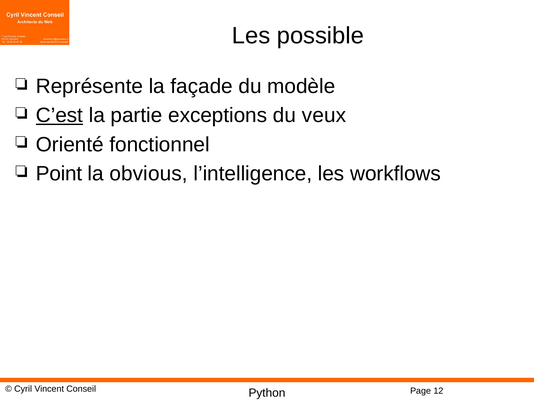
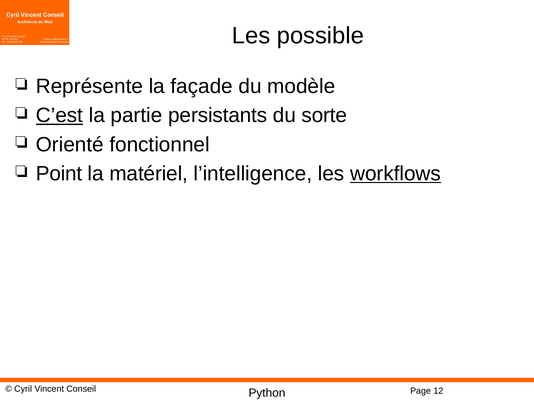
exceptions: exceptions -> persistants (218, 116)
veux: veux -> sorte (324, 116)
obvious: obvious -> matériel (149, 174)
workflows underline: none -> present (396, 174)
